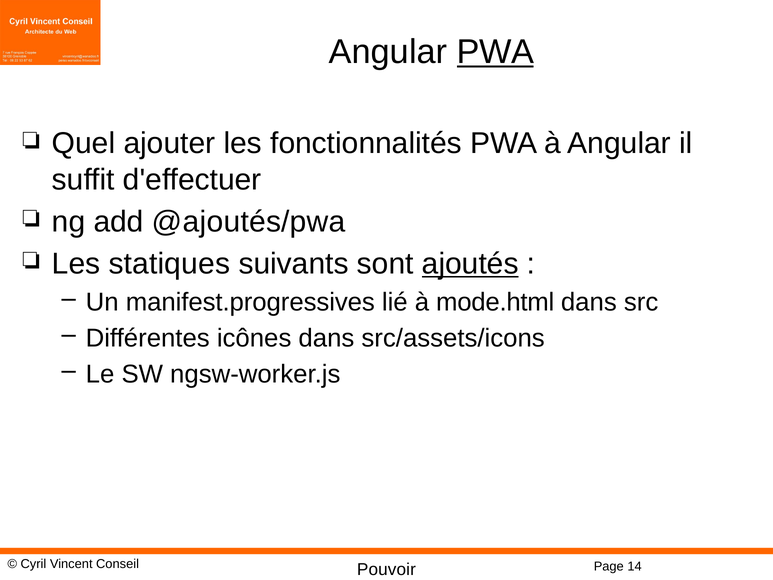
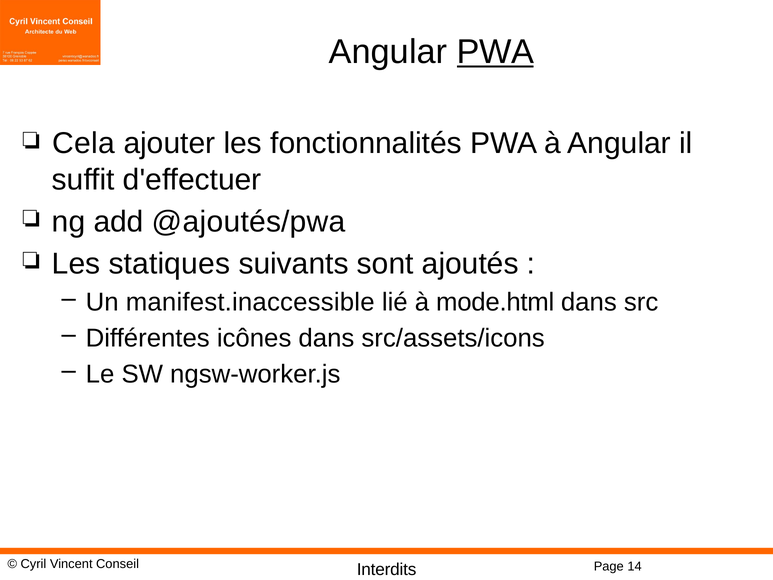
Quel: Quel -> Cela (83, 143)
ajoutés underline: present -> none (470, 264)
manifest.progressives: manifest.progressives -> manifest.inaccessible (250, 302)
Pouvoir: Pouvoir -> Interdits (387, 569)
